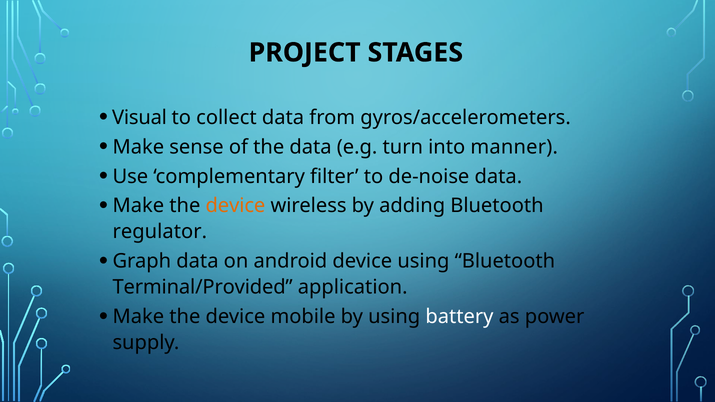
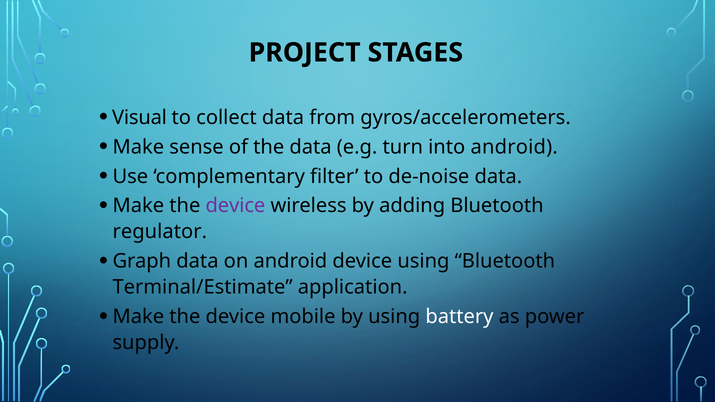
into manner: manner -> android (514, 147)
device colour: orange -> purple (235, 206)
Terminal/Provided: Terminal/Provided -> Terminal/Estimate (203, 287)
